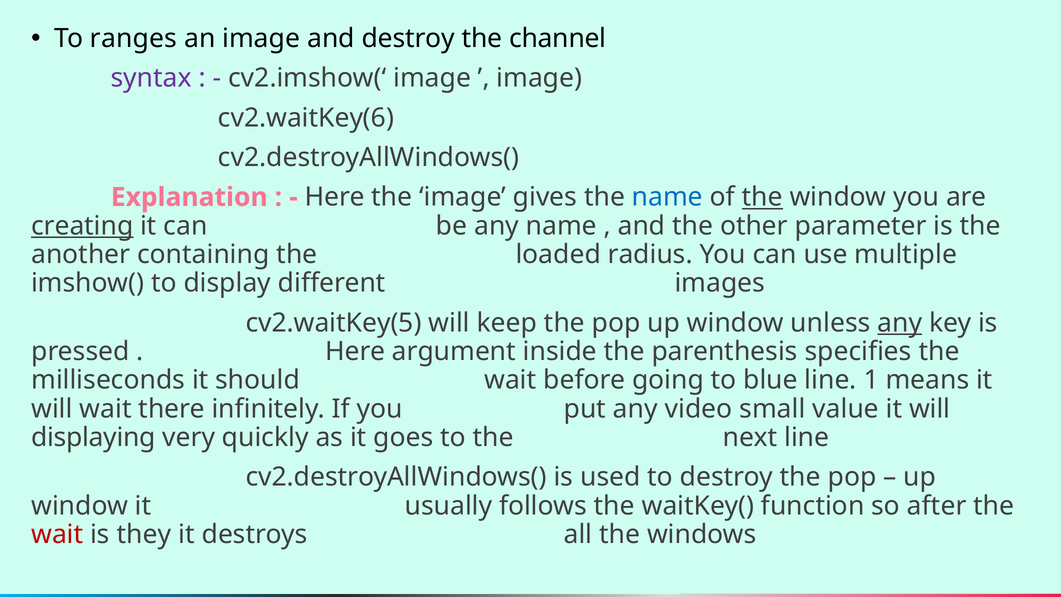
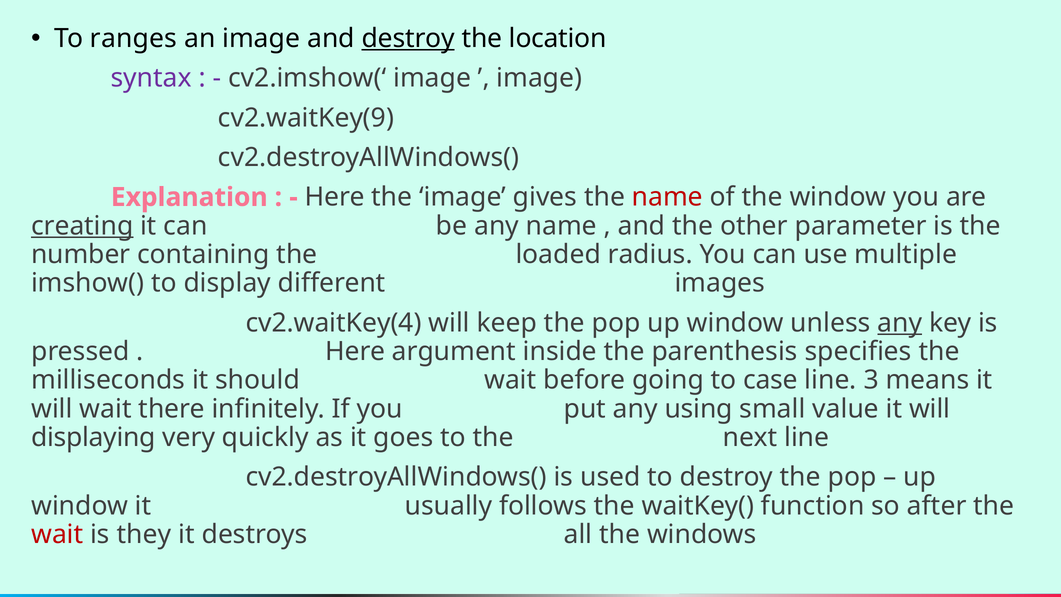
destroy underline: none -> present (408, 38)
channel: channel -> location (558, 38)
cv2.waitKey(6: cv2.waitKey(6 -> cv2.waitKey(9 (306, 118)
name colour: blue -> red (667, 197)
the underline: present -> none (762, 197)
another: another -> number (81, 254)
cv2.waitKey(5: cv2.waitKey(5 -> cv2.waitKey(4 (334, 323)
blue: blue -> case (771, 380)
1: 1 -> 3 (871, 380)
video: video -> using (699, 409)
